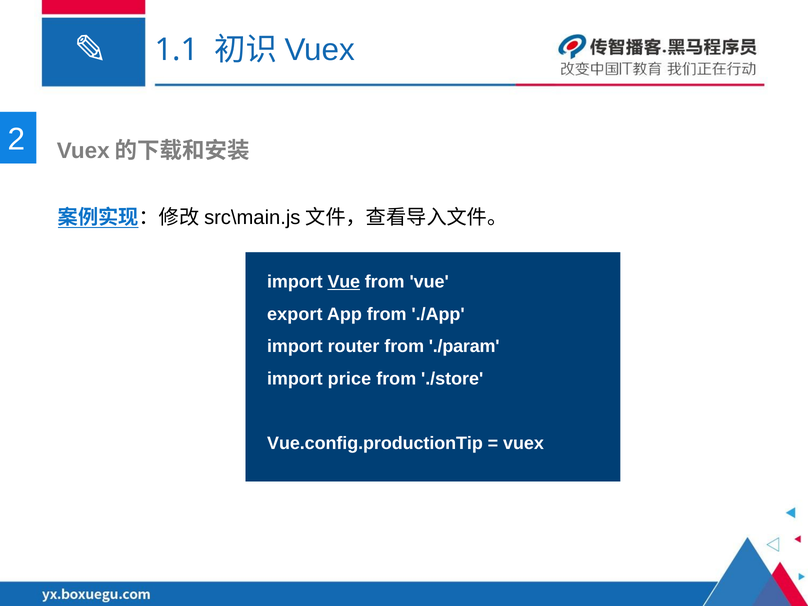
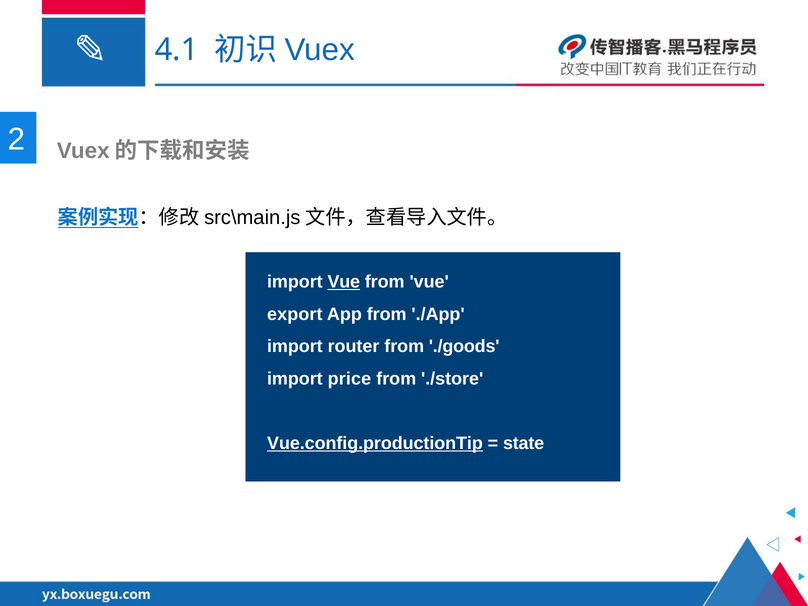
1.1: 1.1 -> 4.1 (177, 50)
./param: ./param -> ./goods (464, 346)
Vue.config.productionTip underline: none -> present (375, 443)
vuex: vuex -> state (524, 443)
